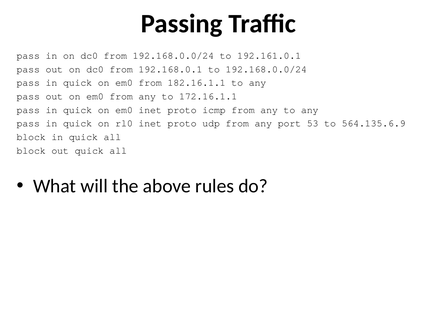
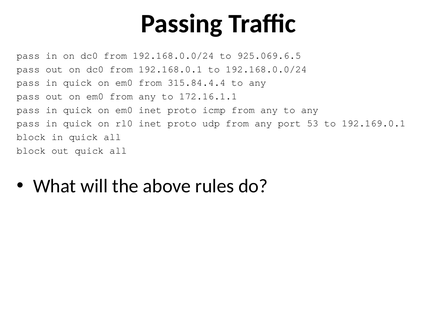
192.161.0.1: 192.161.0.1 -> 925.069.6.5 (269, 56)
182.16.1.1: 182.16.1.1 -> 315.84.4.4 (197, 83)
564.135.6.9: 564.135.6.9 -> 192.169.0.1 (374, 124)
